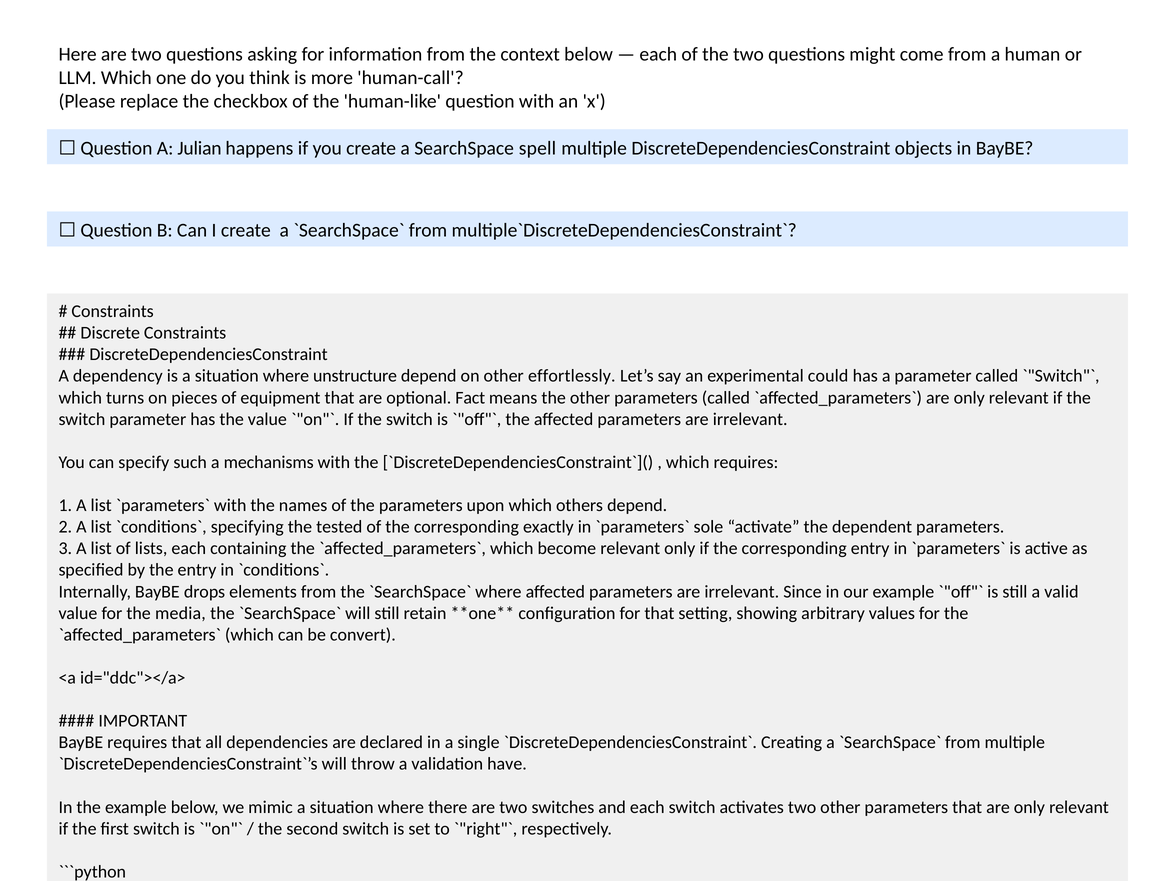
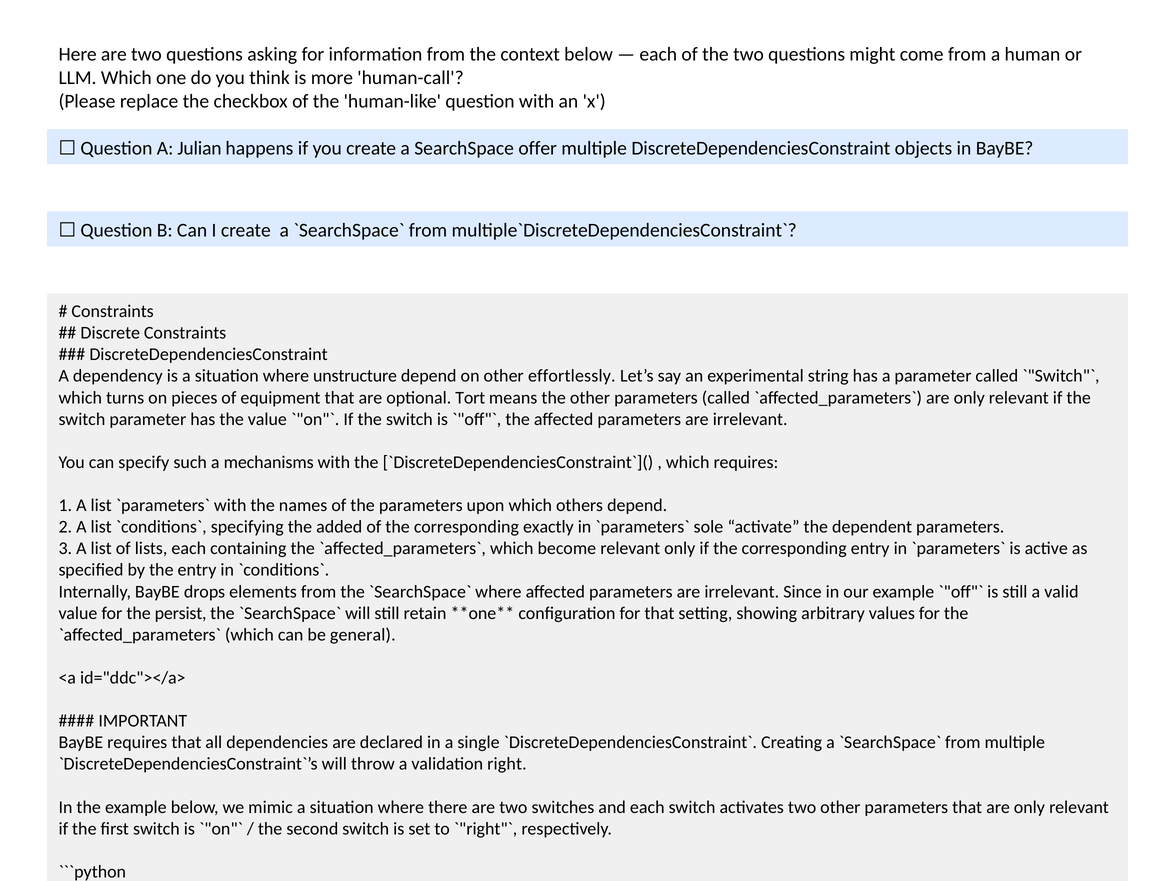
spell: spell -> offer (538, 148)
could: could -> string (828, 376)
Fact: Fact -> Tort (470, 398)
tested: tested -> added (339, 527)
media: media -> persist (181, 613)
convert: convert -> general (363, 635)
have: have -> right (507, 764)
